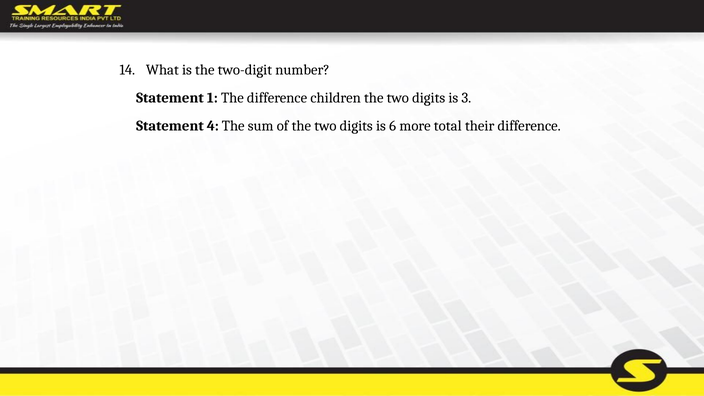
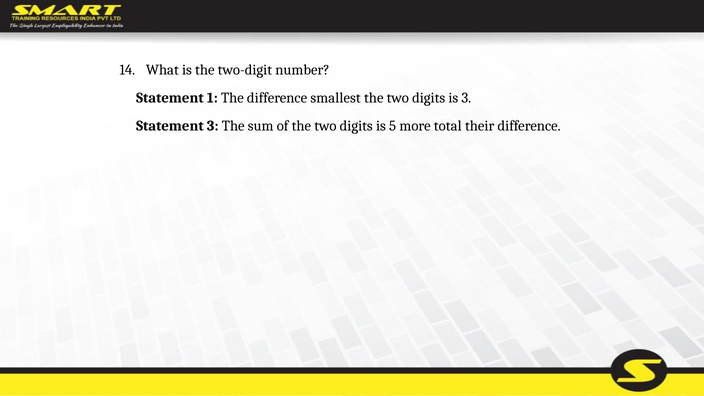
children: children -> smallest (336, 98)
Statement 4: 4 -> 3 (213, 126)
6: 6 -> 5 (393, 126)
